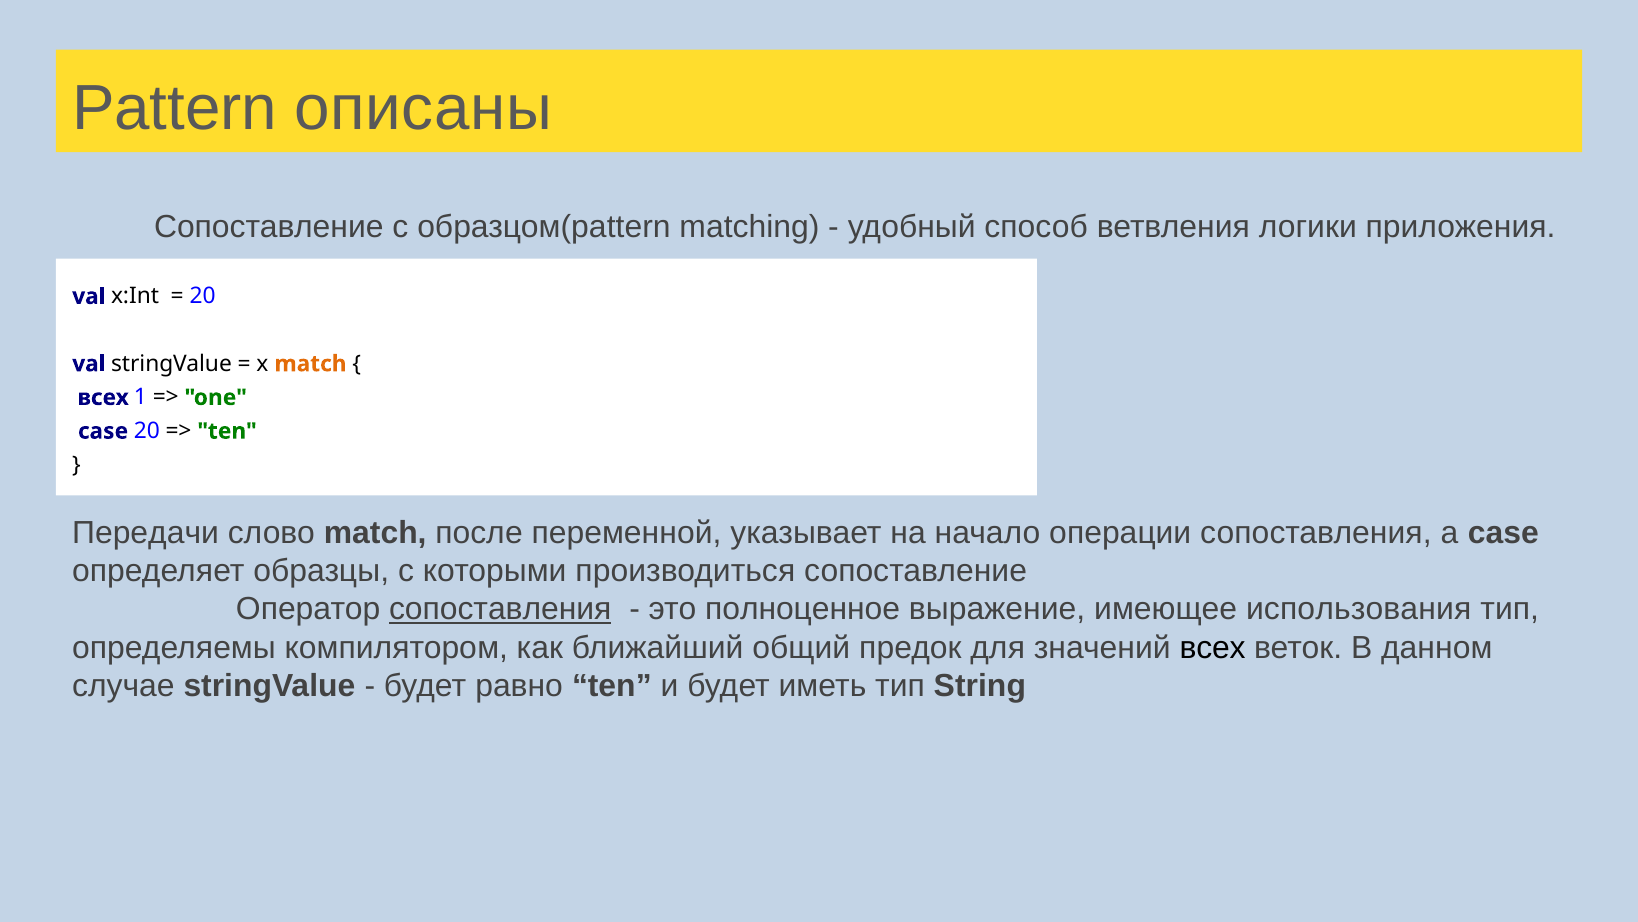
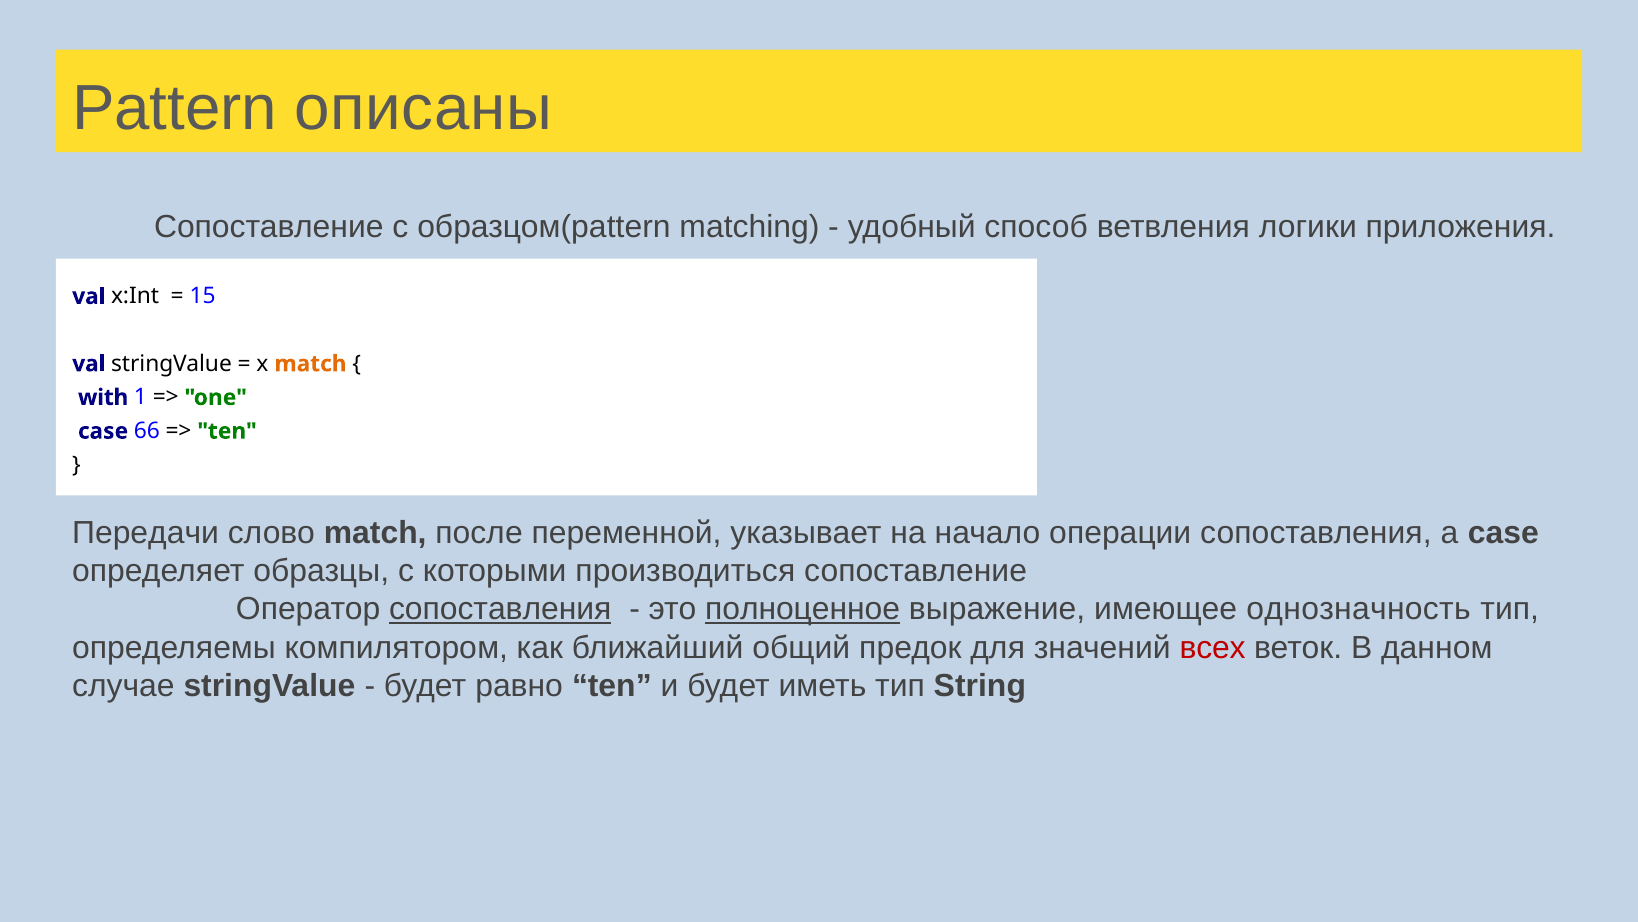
20: 20 -> 15 (203, 296)
всех: всех -> with (103, 397)
case 20: 20 -> 66 (147, 431)
полноценное underline: none -> present (803, 609)
использования: использования -> однозначность (1359, 609)
всех colour: black -> red (1213, 647)
